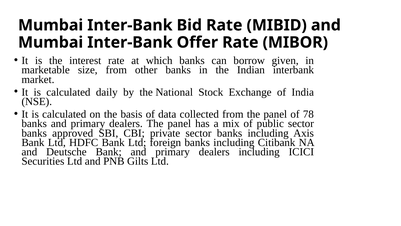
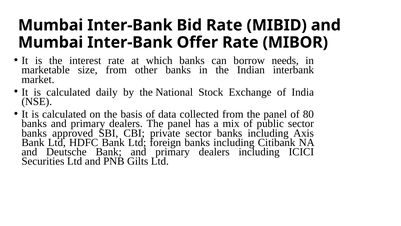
given: given -> needs (285, 61)
78: 78 -> 80 (308, 114)
